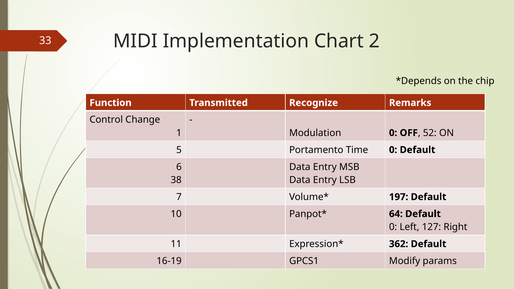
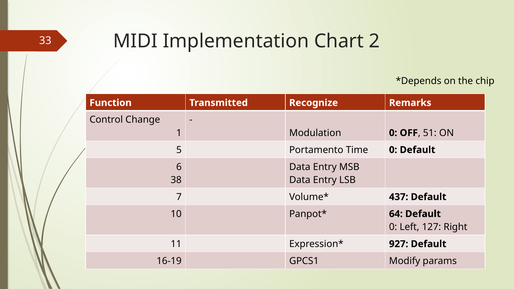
52: 52 -> 51 (430, 133)
197: 197 -> 437 (399, 197)
362: 362 -> 927 (399, 244)
